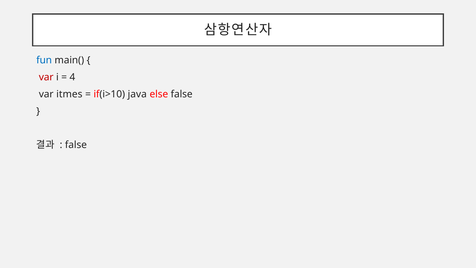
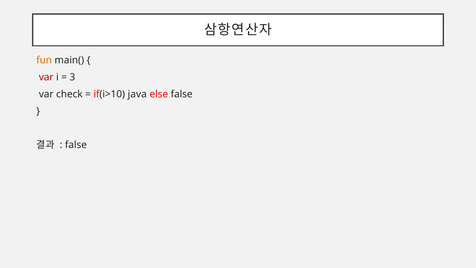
fun colour: blue -> orange (44, 60)
4: 4 -> 3 (72, 77)
itmes: itmes -> check (69, 94)
